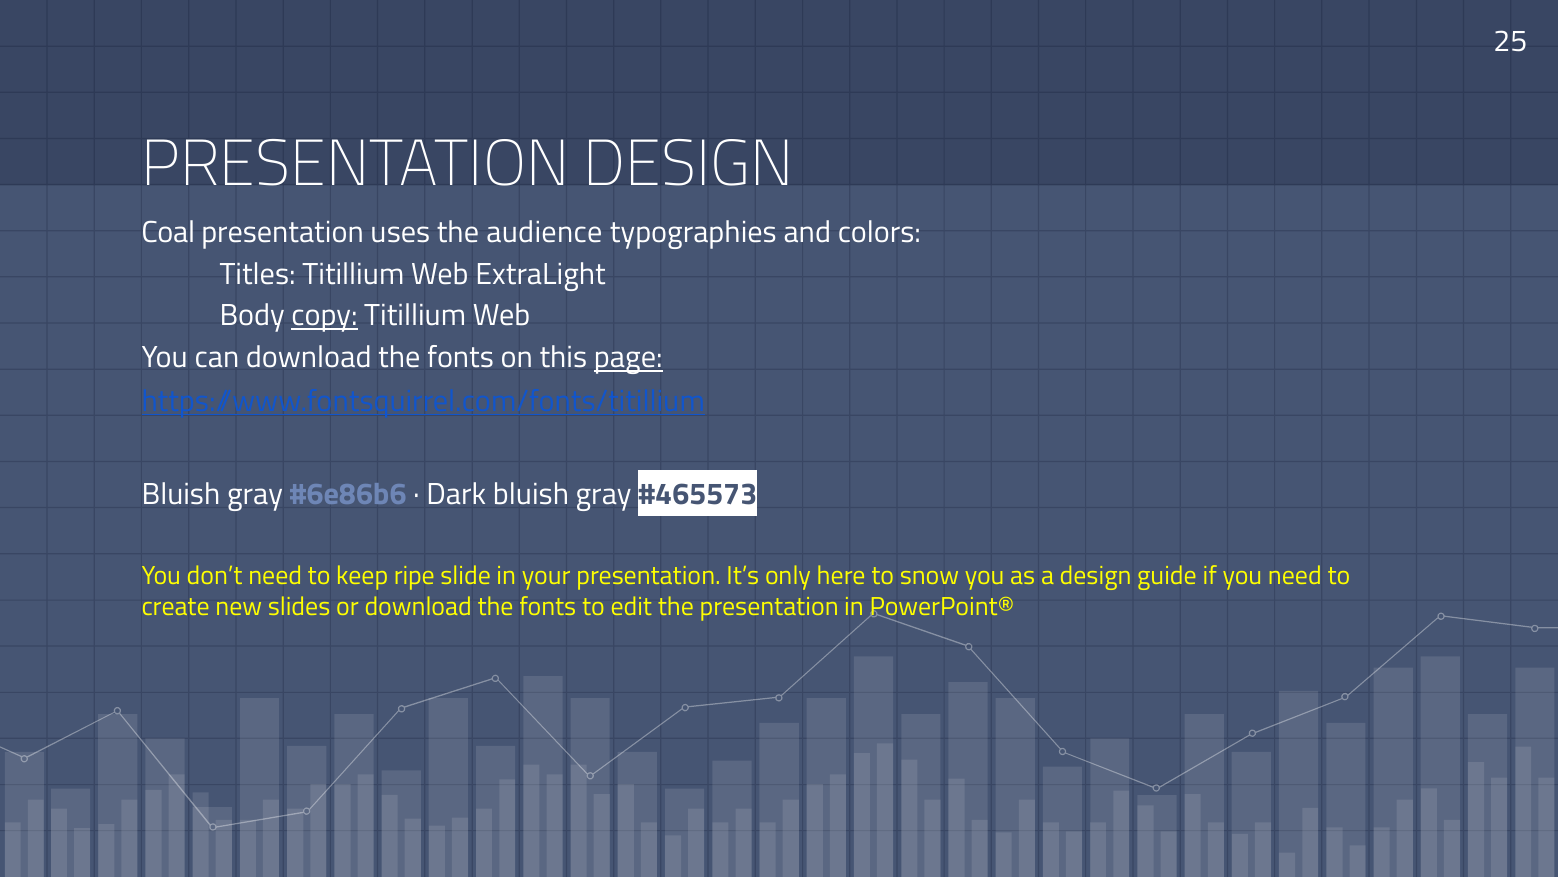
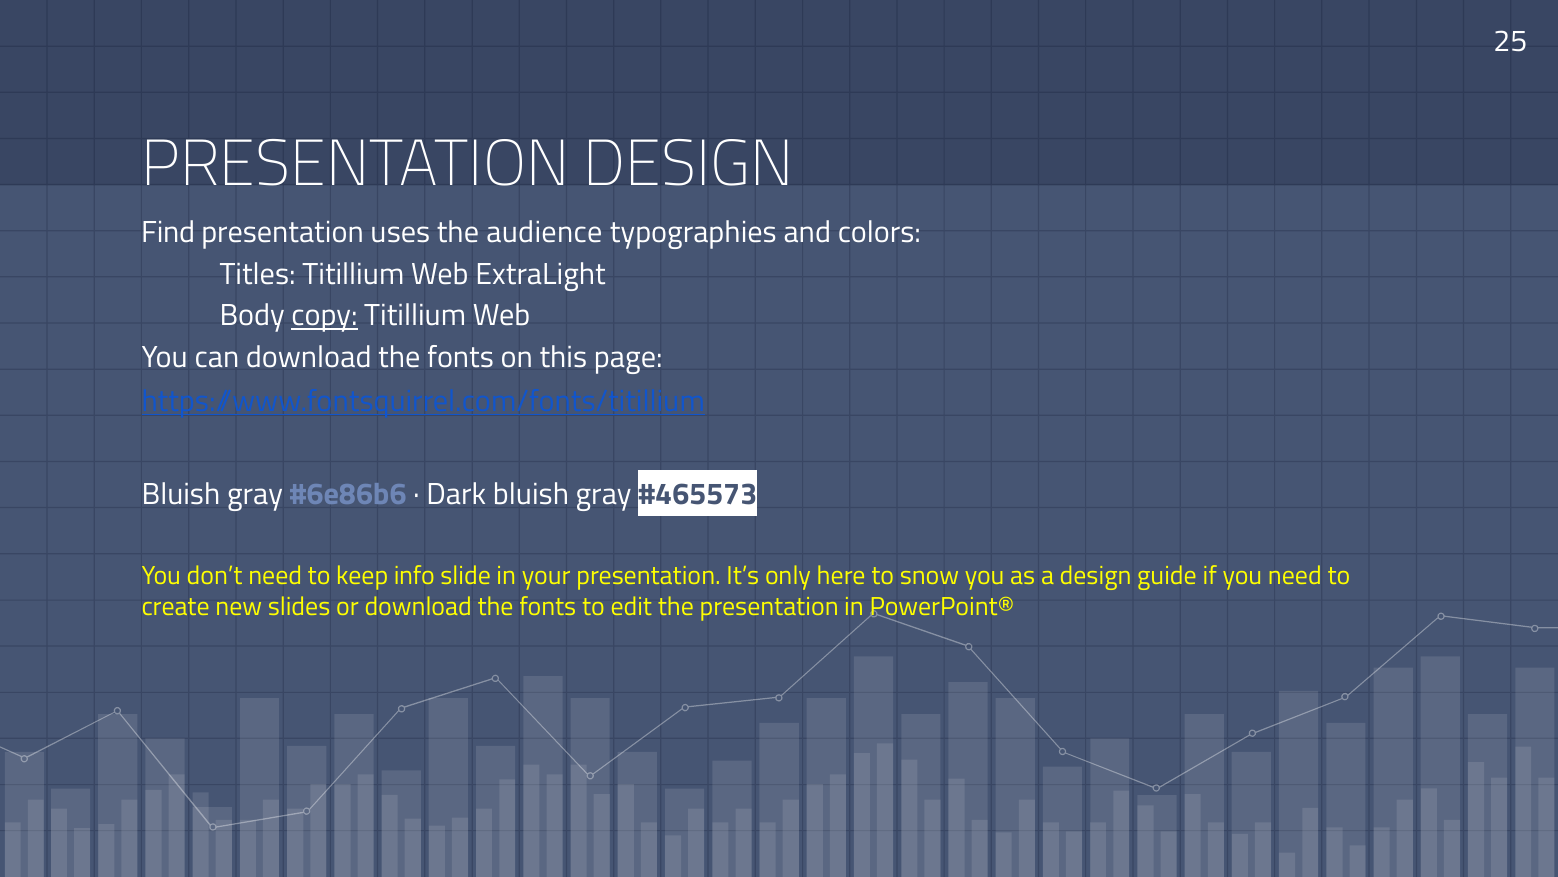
Coal: Coal -> Find (168, 232)
page underline: present -> none (628, 358)
ripe: ripe -> info (414, 576)
